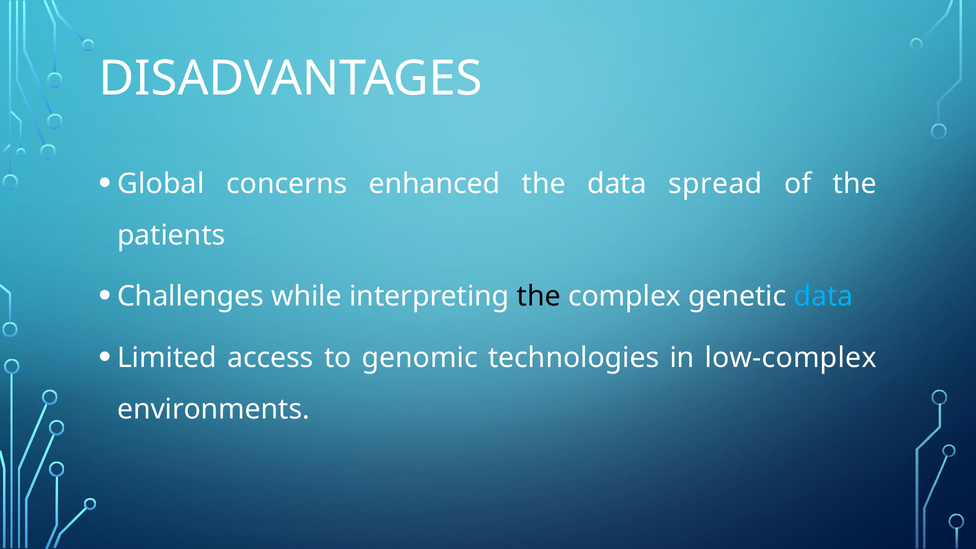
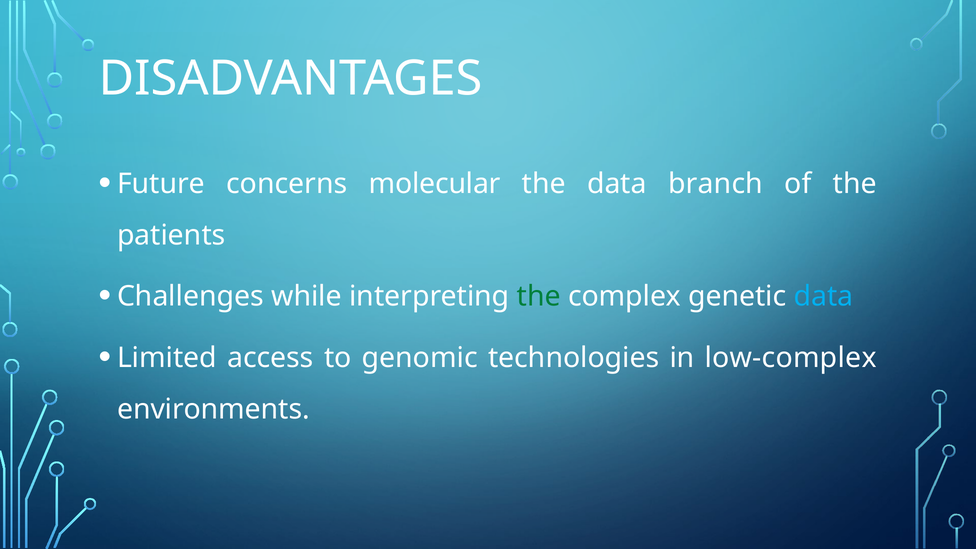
Global: Global -> Future (161, 184)
enhanced: enhanced -> molecular (435, 184)
spread: spread -> branch (715, 184)
the colour: black -> green (539, 297)
